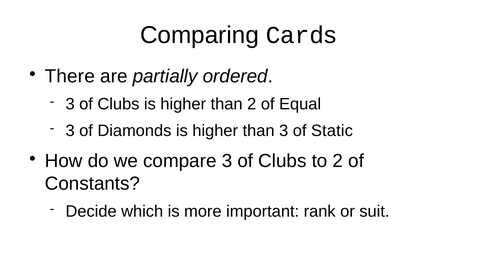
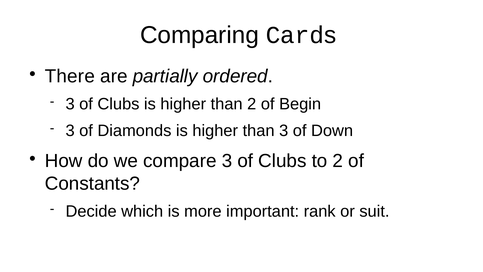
Equal: Equal -> Begin (300, 104)
Static: Static -> Down (332, 131)
